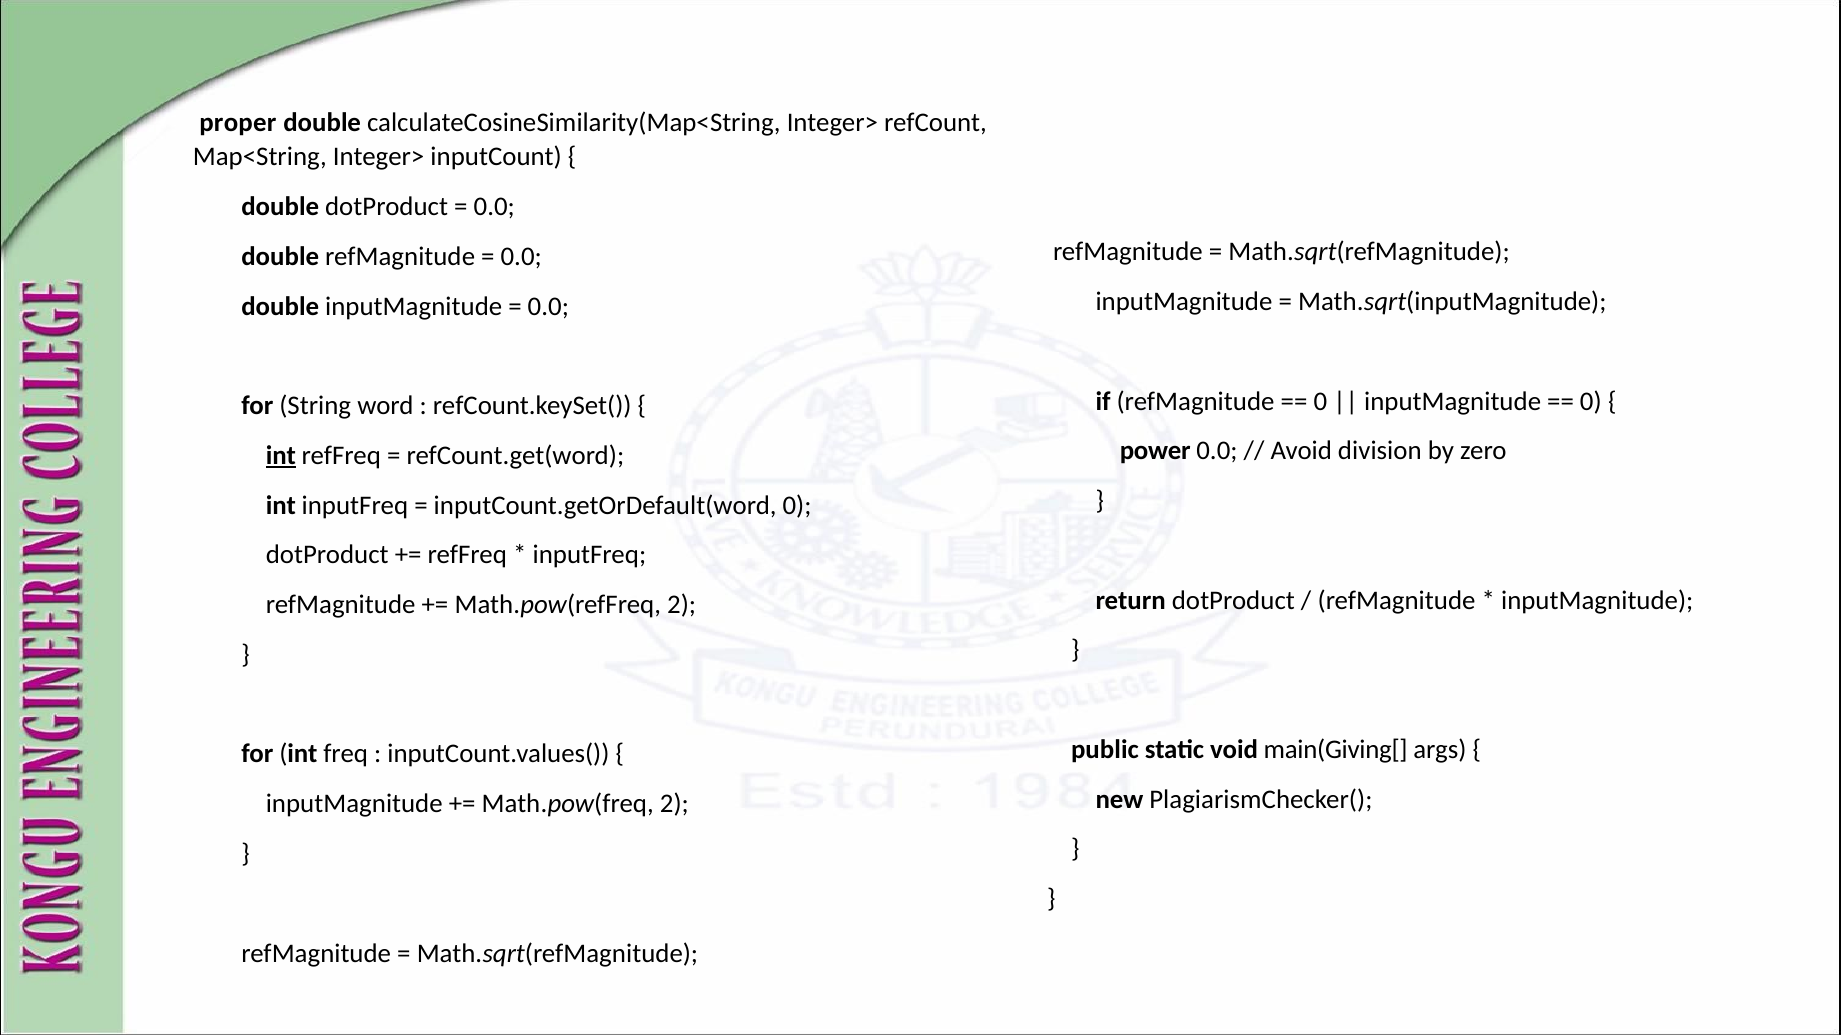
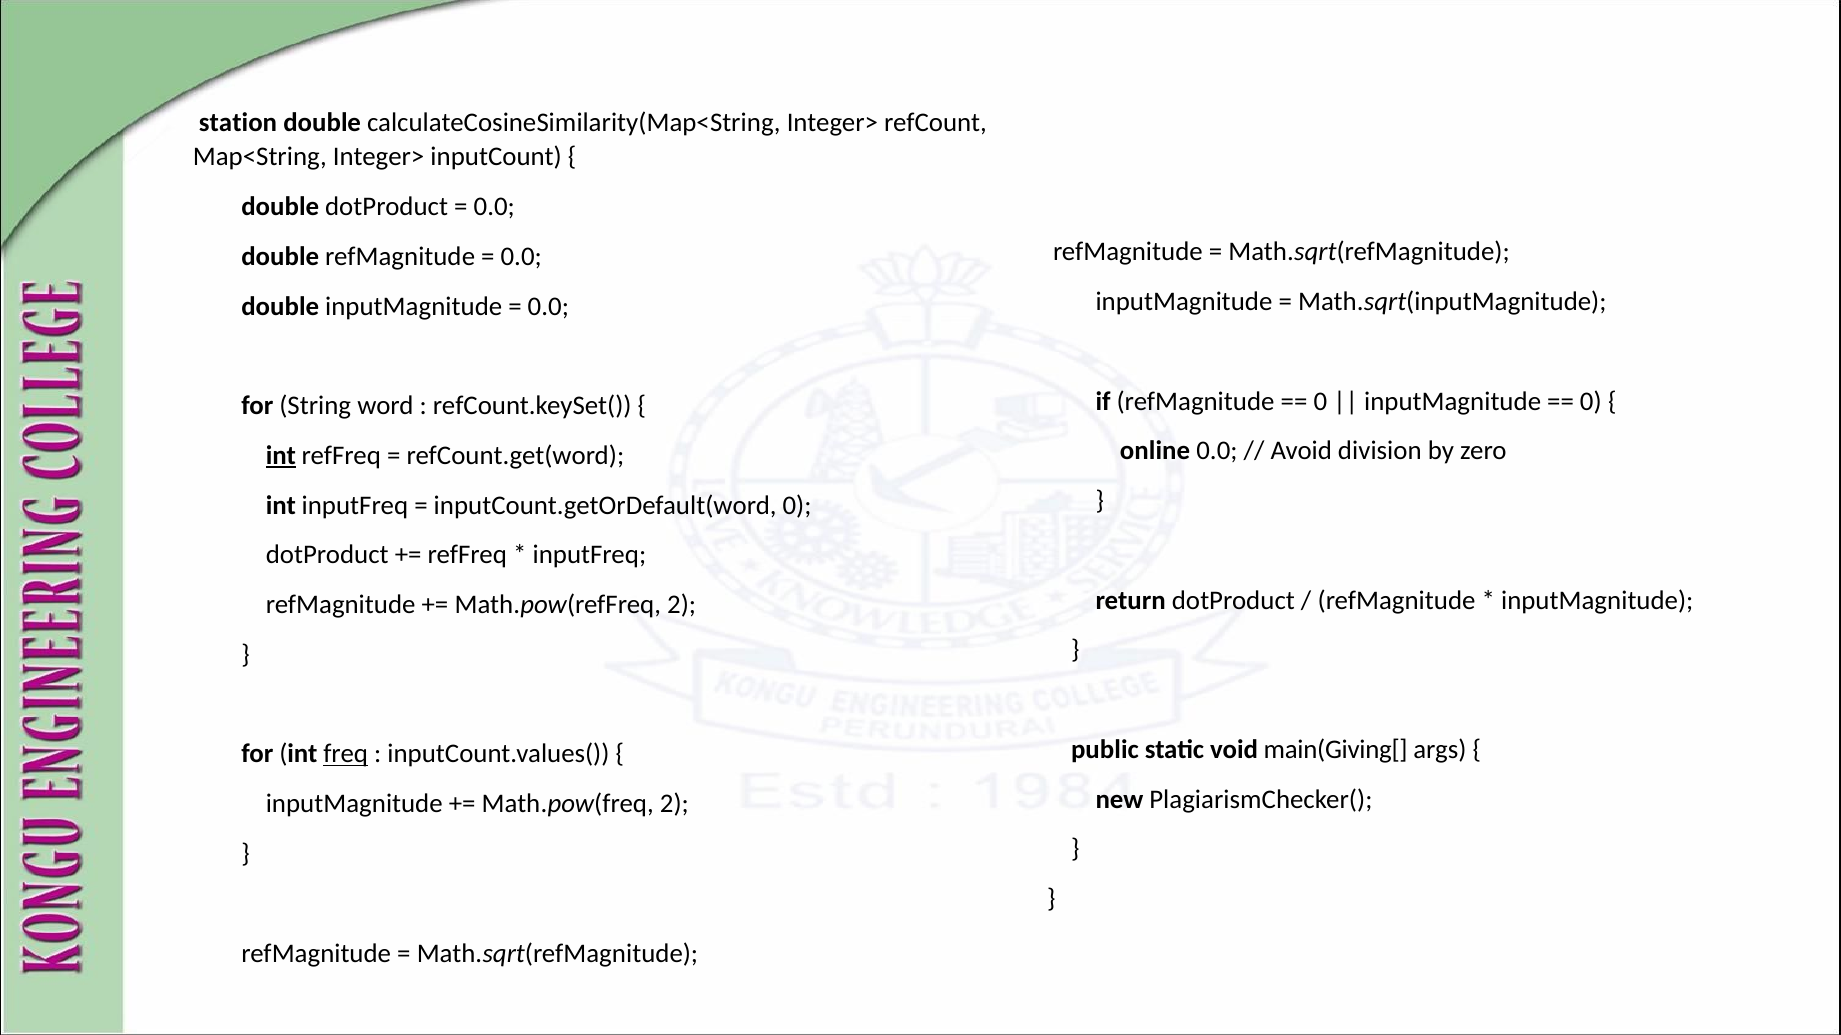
proper: proper -> station (238, 123)
power: power -> online (1155, 451)
freq underline: none -> present (346, 755)
